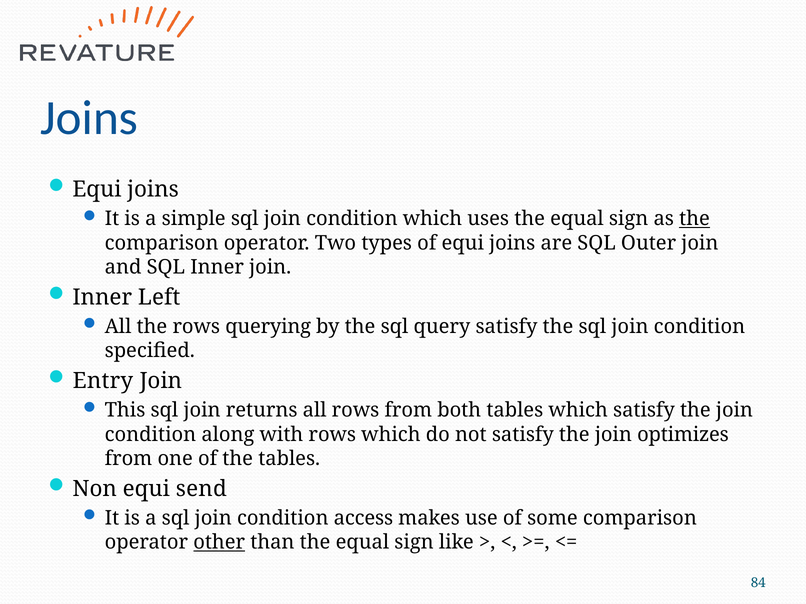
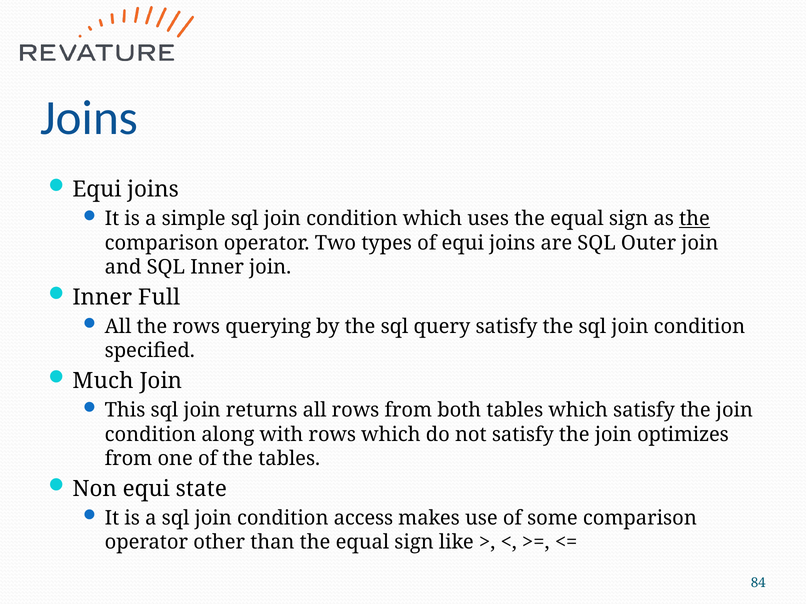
Left: Left -> Full (159, 298)
Entry: Entry -> Much (103, 381)
send: send -> state (201, 489)
other underline: present -> none (219, 543)
